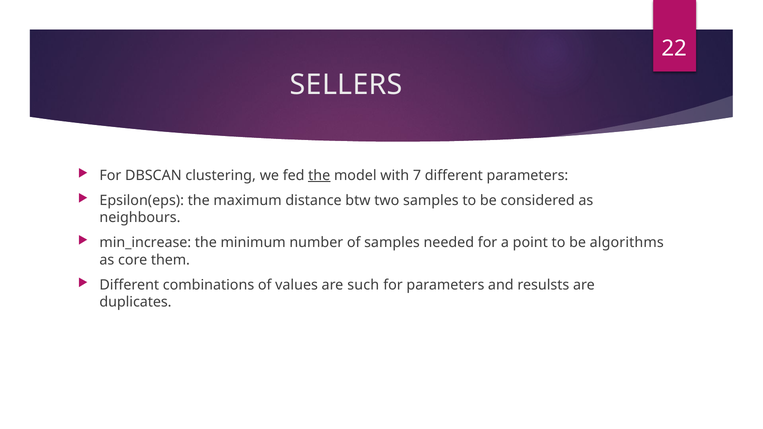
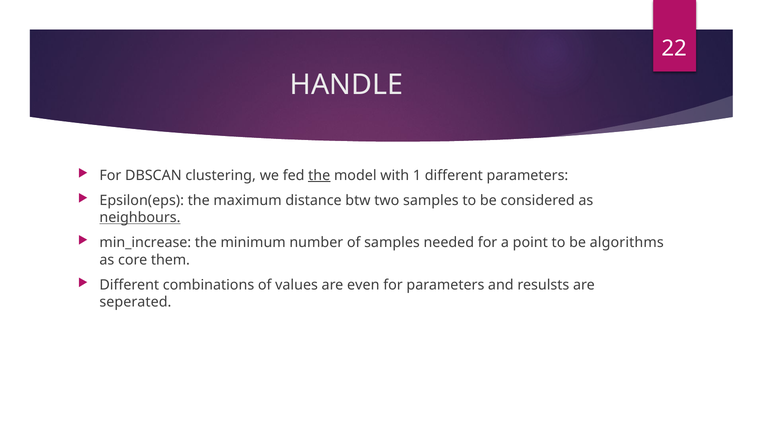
SELLERS: SELLERS -> HANDLE (346, 85)
7: 7 -> 1 (417, 175)
neighbours underline: none -> present (140, 218)
such: such -> even (363, 285)
duplicates: duplicates -> seperated (135, 302)
